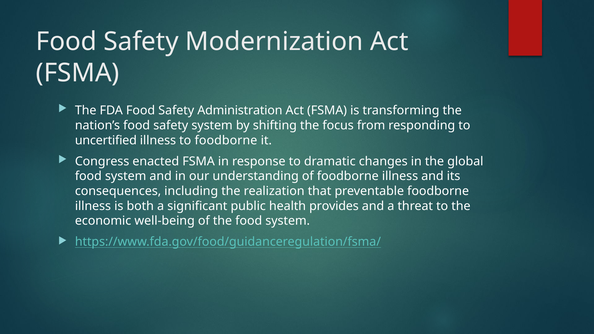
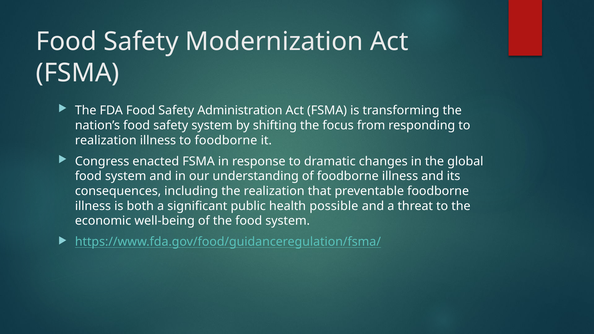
uncertified: uncertified -> realization (106, 140)
provides: provides -> possible (334, 206)
